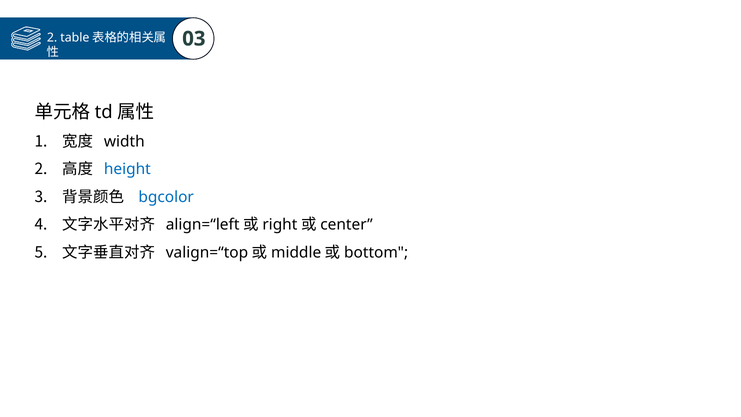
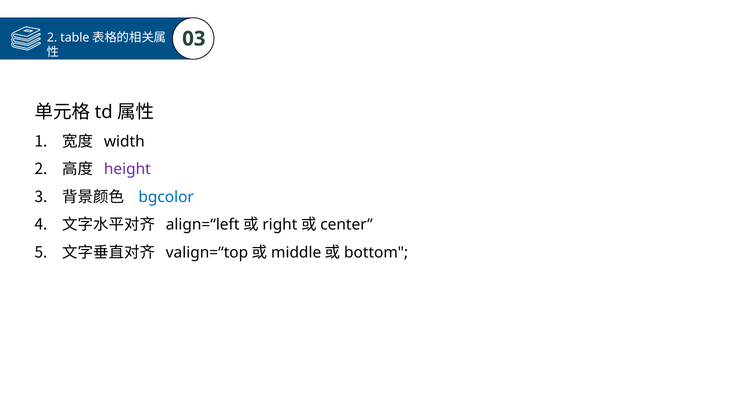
height colour: blue -> purple (127, 169)
